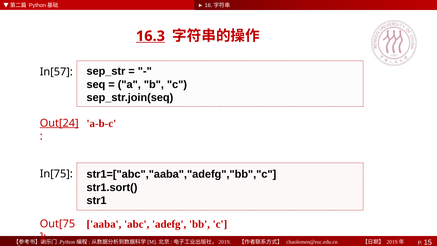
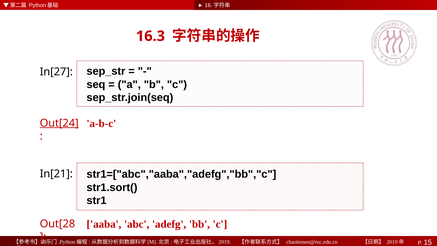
16.3 underline: present -> none (150, 36)
In[57: In[57 -> In[27 (56, 72)
In[75: In[75 -> In[21 (56, 174)
Out[75: Out[75 -> Out[28 (57, 224)
